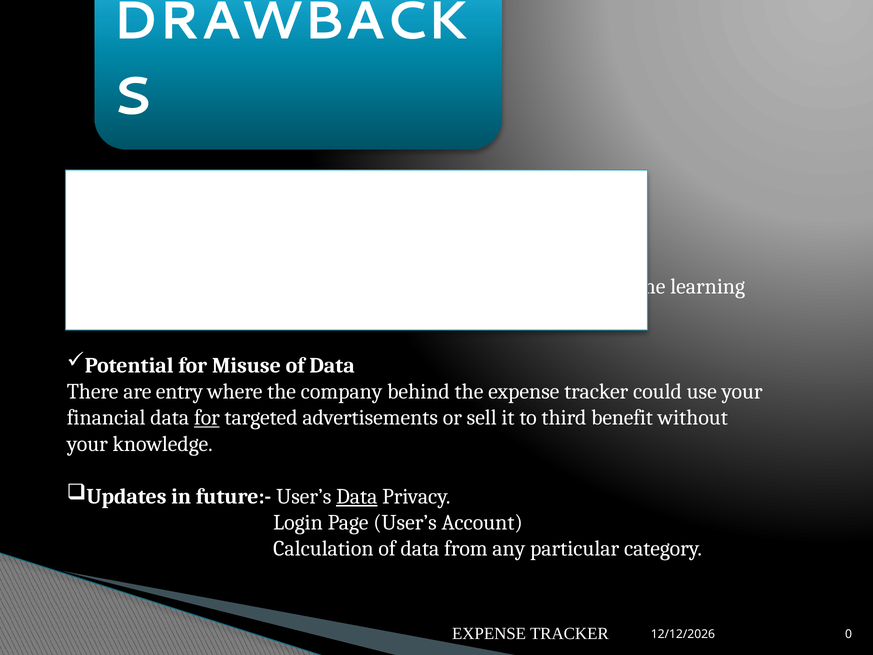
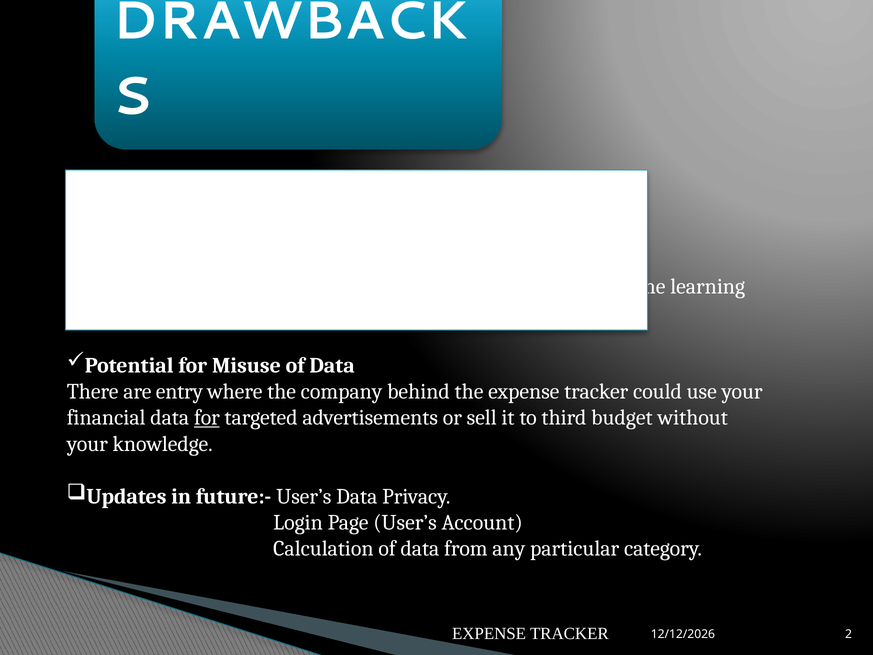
benefit: benefit -> budget (622, 418)
Data underline: present -> none (357, 496)
0: 0 -> 2 (849, 634)
